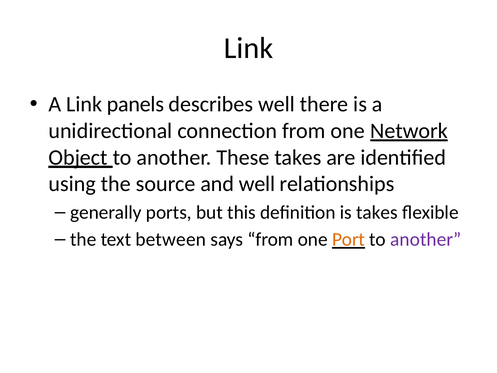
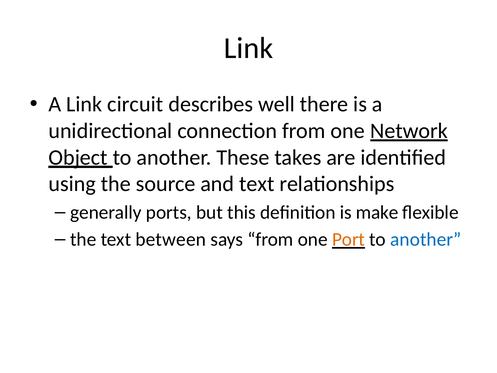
panels: panels -> circuit (135, 104)
and well: well -> text (257, 184)
is takes: takes -> make (377, 212)
another colour: purple -> blue (426, 239)
